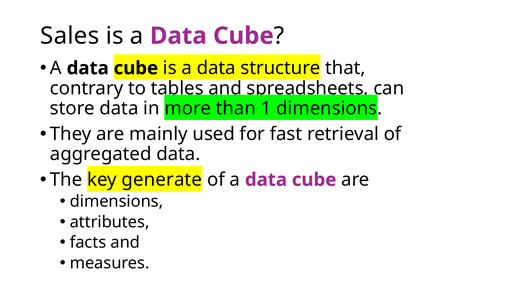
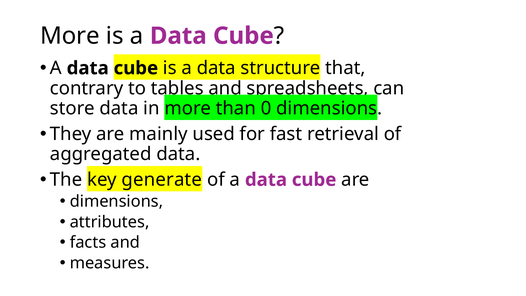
Sales: Sales -> More (70, 36)
1: 1 -> 0 (266, 108)
